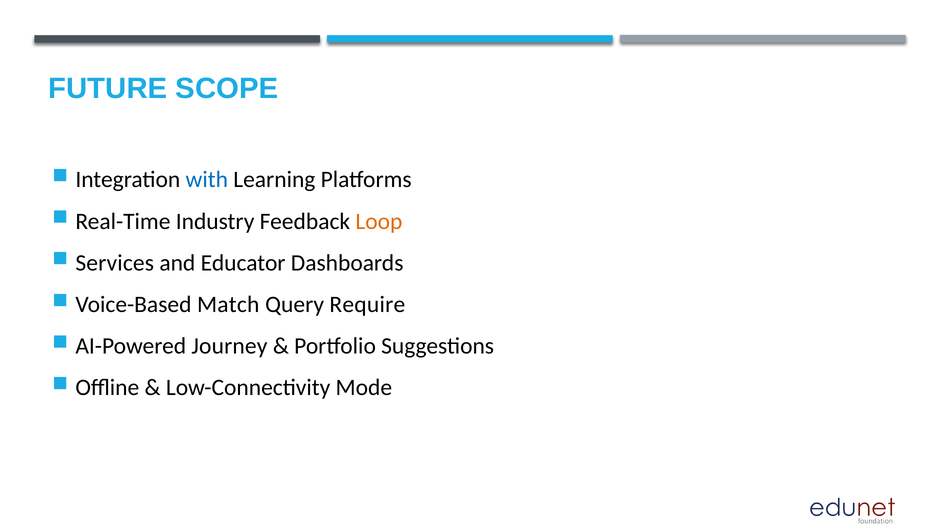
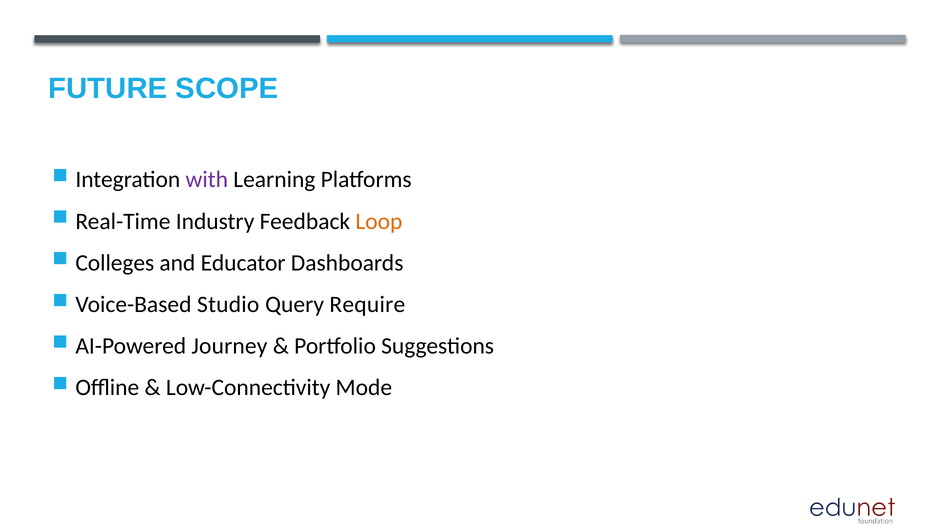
with colour: blue -> purple (207, 180)
Services: Services -> Colleges (115, 263)
Match: Match -> Studio (228, 304)
